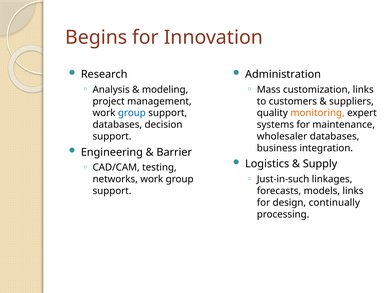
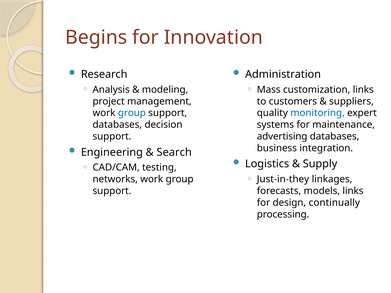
monitoring colour: orange -> blue (318, 113)
wholesaler: wholesaler -> advertising (282, 137)
Barrier: Barrier -> Search (174, 152)
Just-in-such: Just-in-such -> Just-in-they (283, 179)
